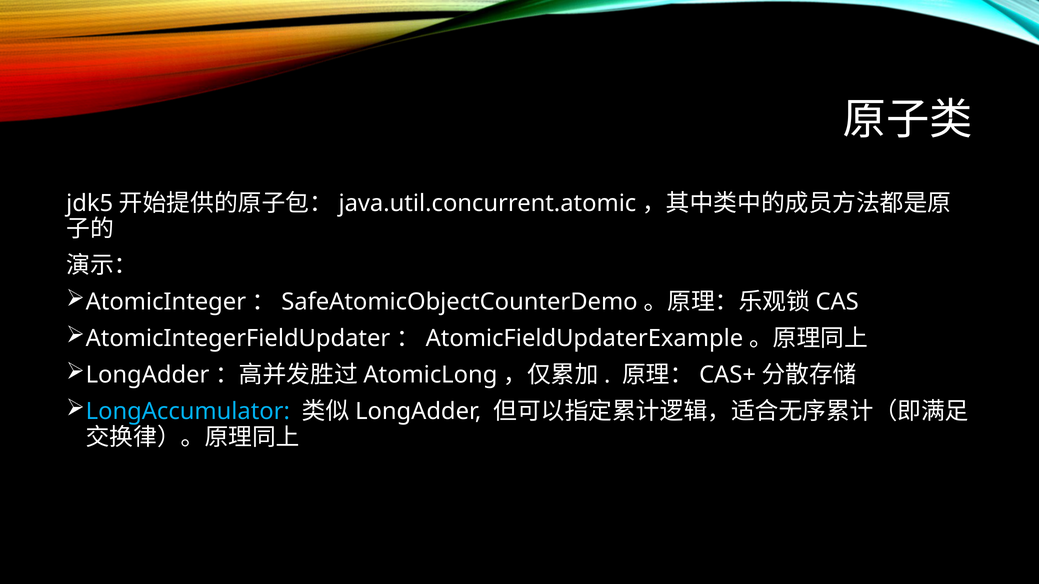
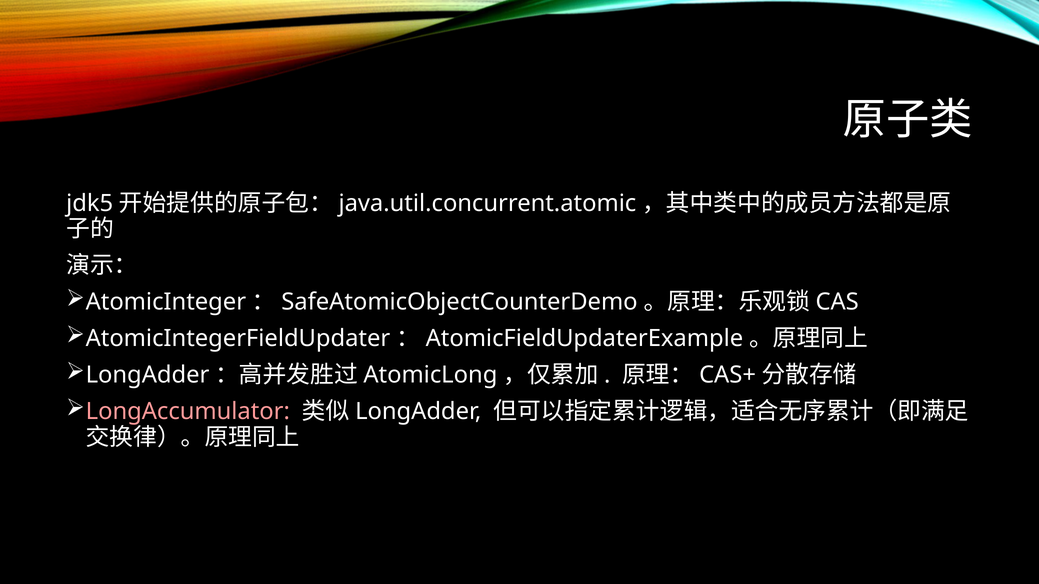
LongAccumulator colour: light blue -> pink (188, 412)
